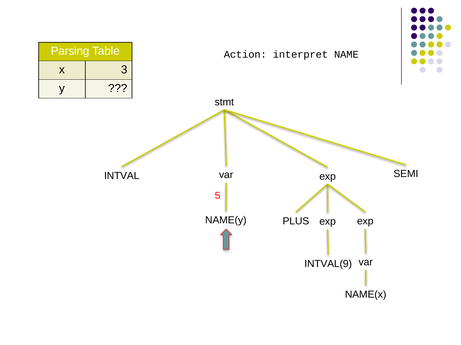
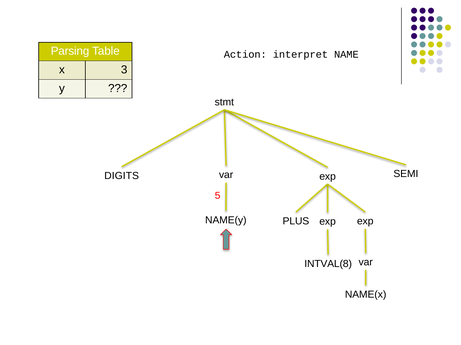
INTVAL: INTVAL -> DIGITS (122, 176)
INTVAL(9: INTVAL(9 -> INTVAL(8 (328, 264)
